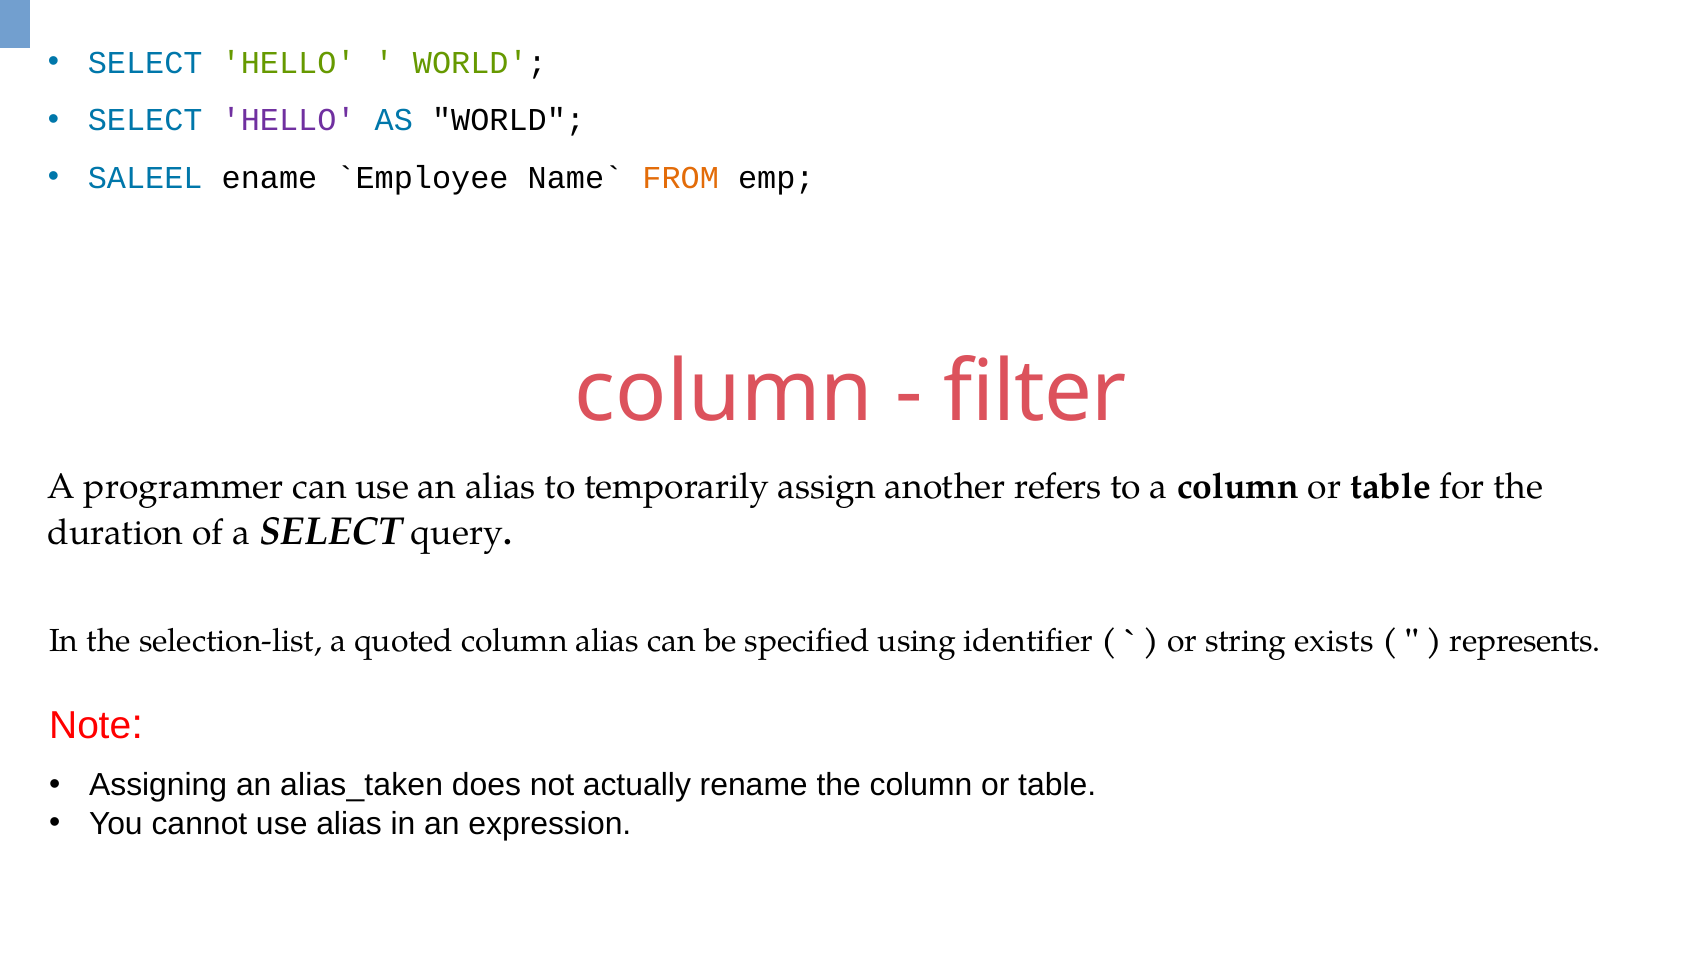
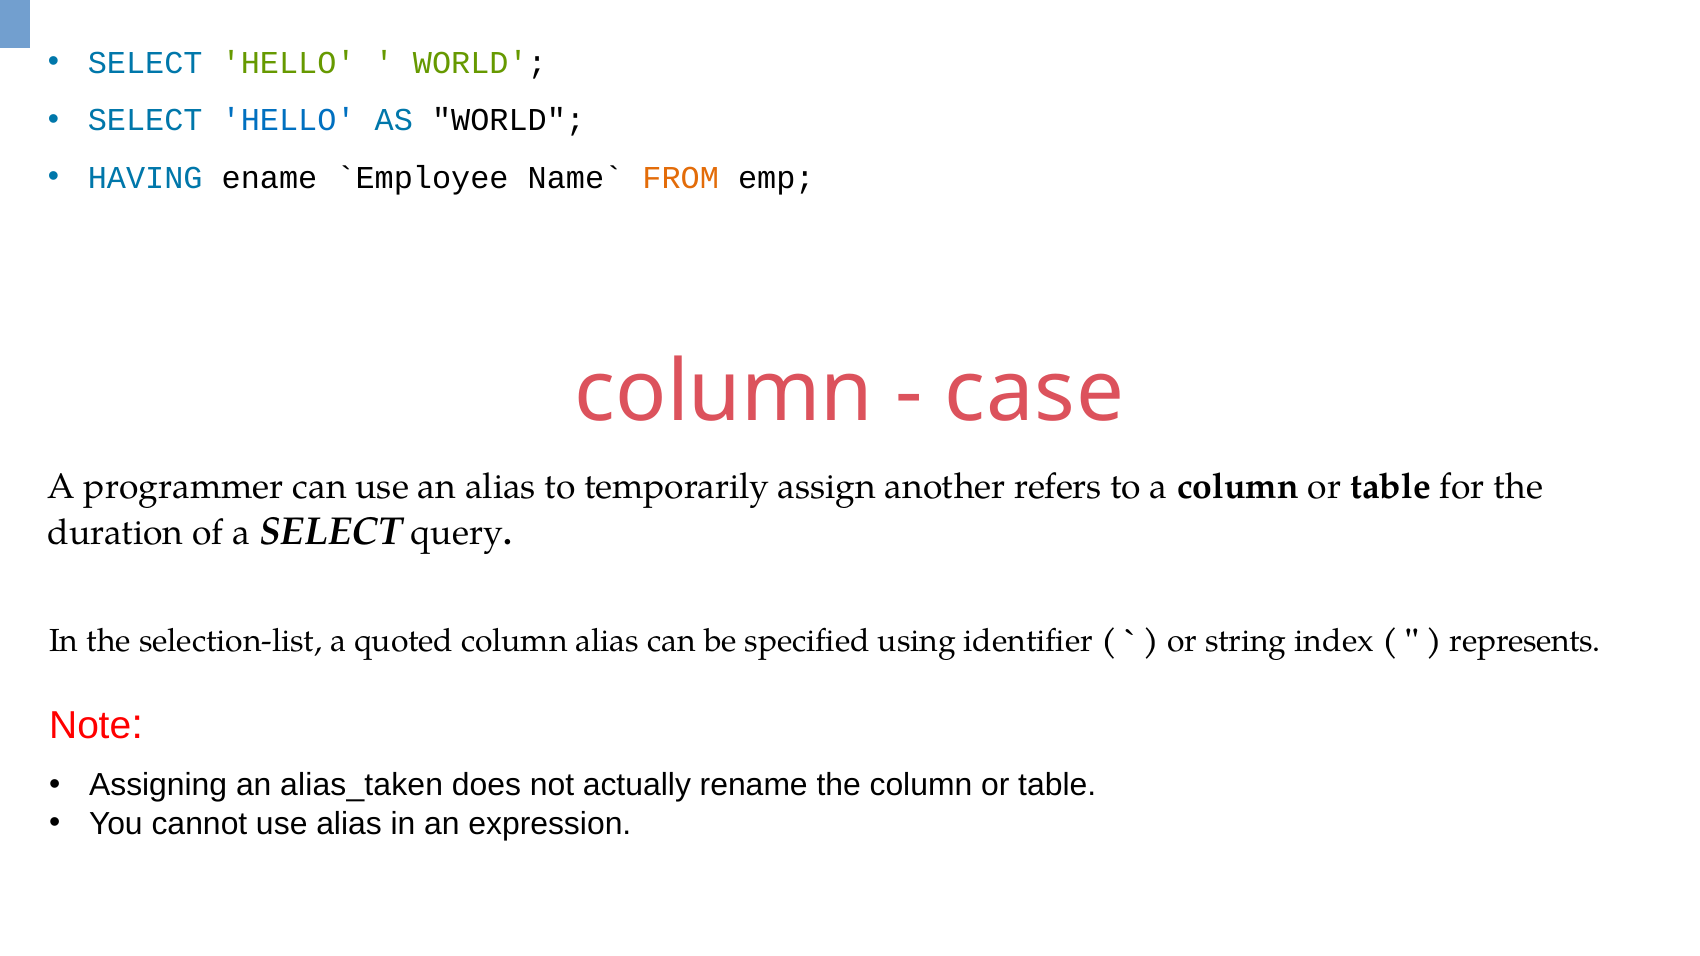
HELLO colour: purple -> blue (289, 120)
SALEEL: SALEEL -> HAVING (145, 178)
filter: filter -> case (1034, 393)
exists: exists -> index (1334, 641)
